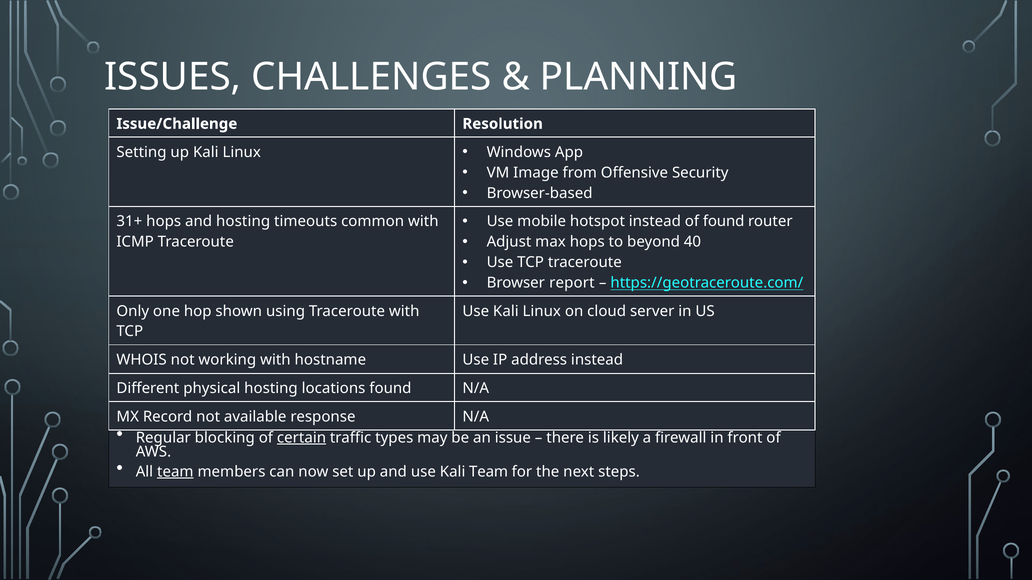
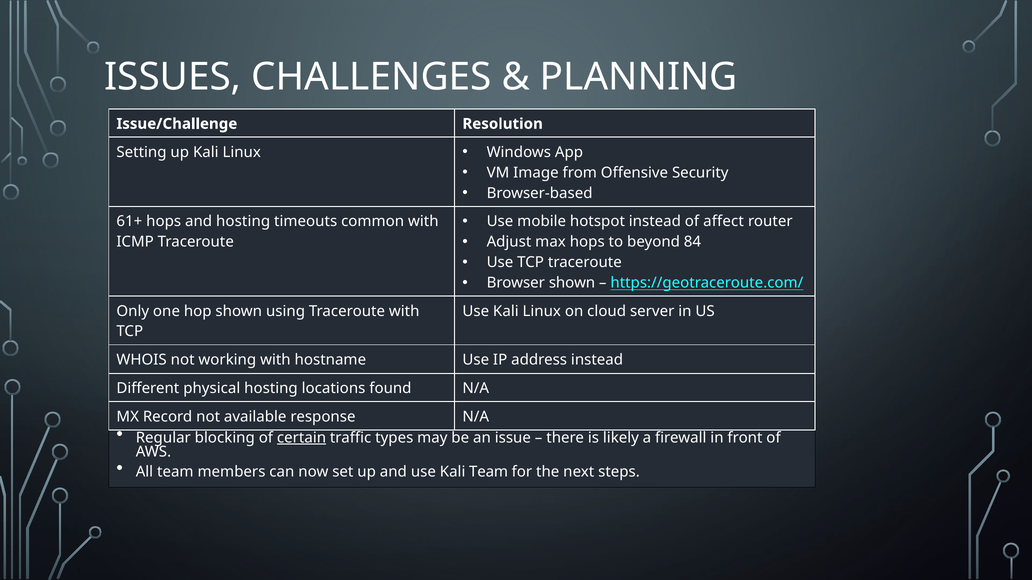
of found: found -> affect (724, 222)
31+: 31+ -> 61+ (129, 222)
40: 40 -> 84 (692, 242)
Browser report: report -> shown (572, 283)
team underline: present -> none (175, 472)
